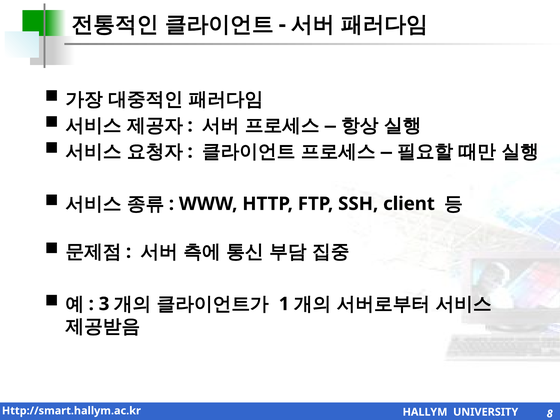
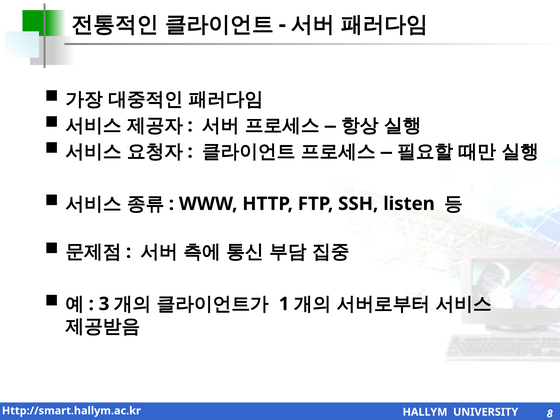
client: client -> listen (409, 204)
